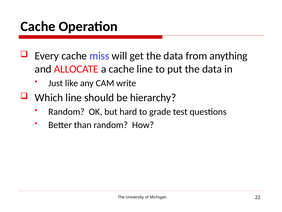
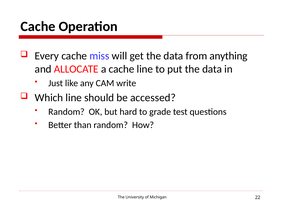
hierarchy: hierarchy -> accessed (153, 97)
